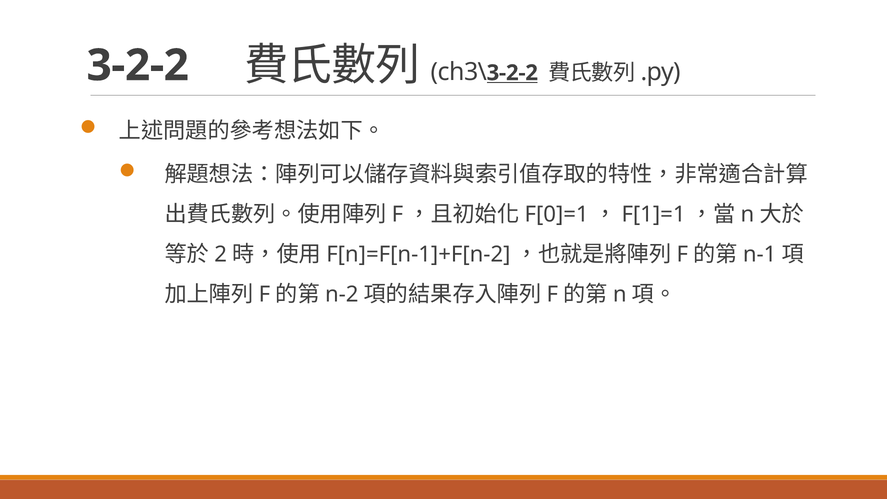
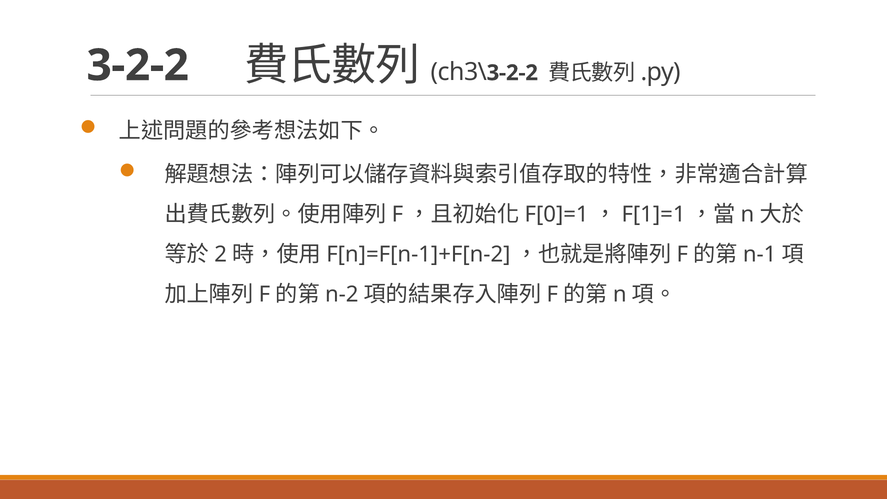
3-2-2 underline: present -> none (512, 73)
